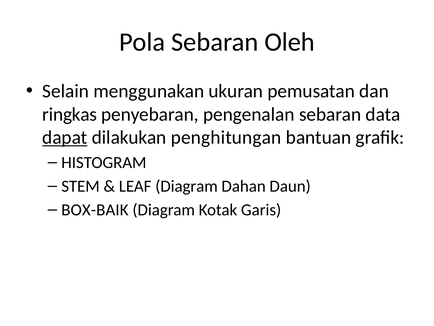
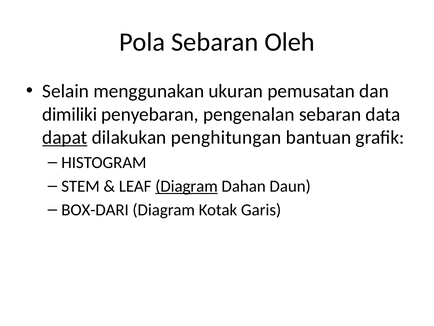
ringkas: ringkas -> dimiliki (70, 114)
Diagram underline: none -> present (187, 186)
BOX-BAIK: BOX-BAIK -> BOX-DARI (95, 210)
